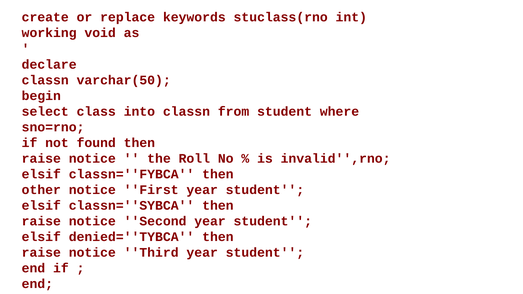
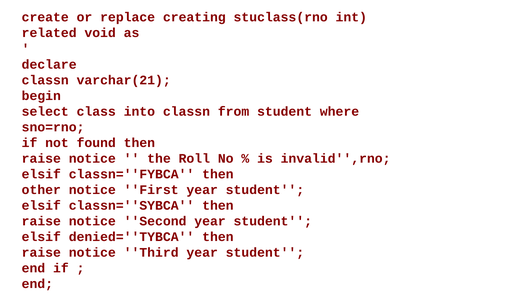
keywords: keywords -> creating (194, 17)
working: working -> related (49, 33)
varchar(50: varchar(50 -> varchar(21 (124, 80)
